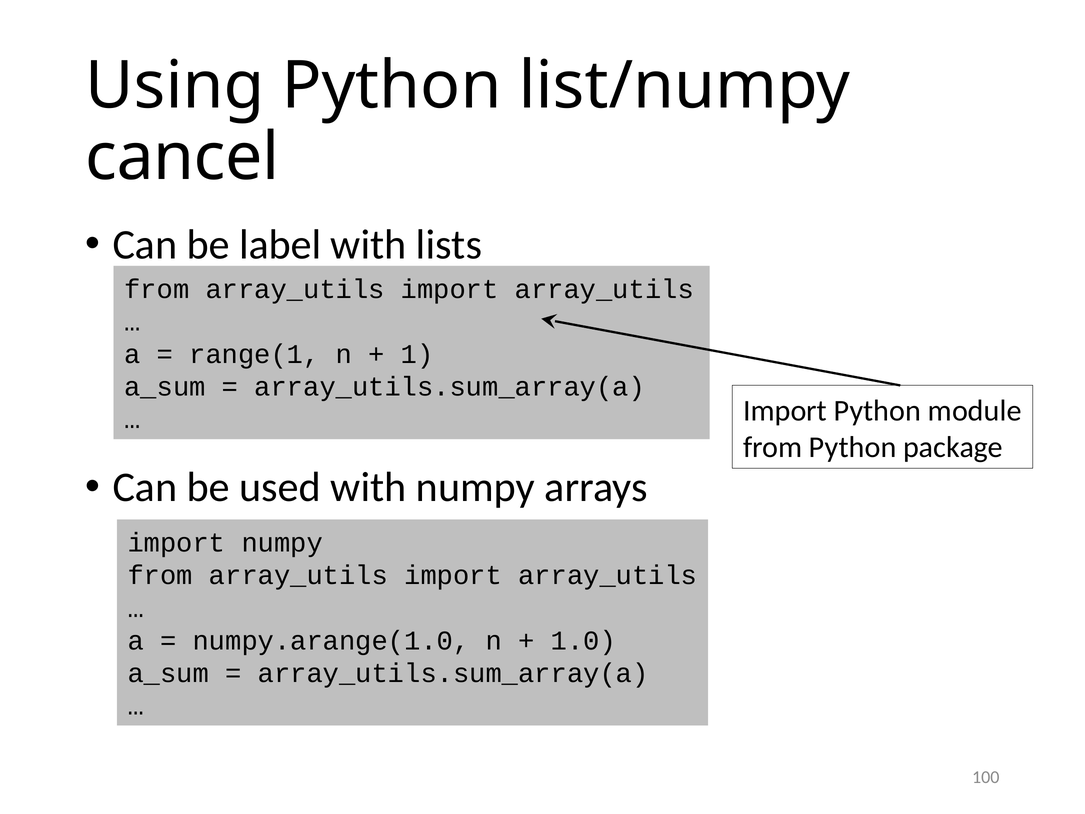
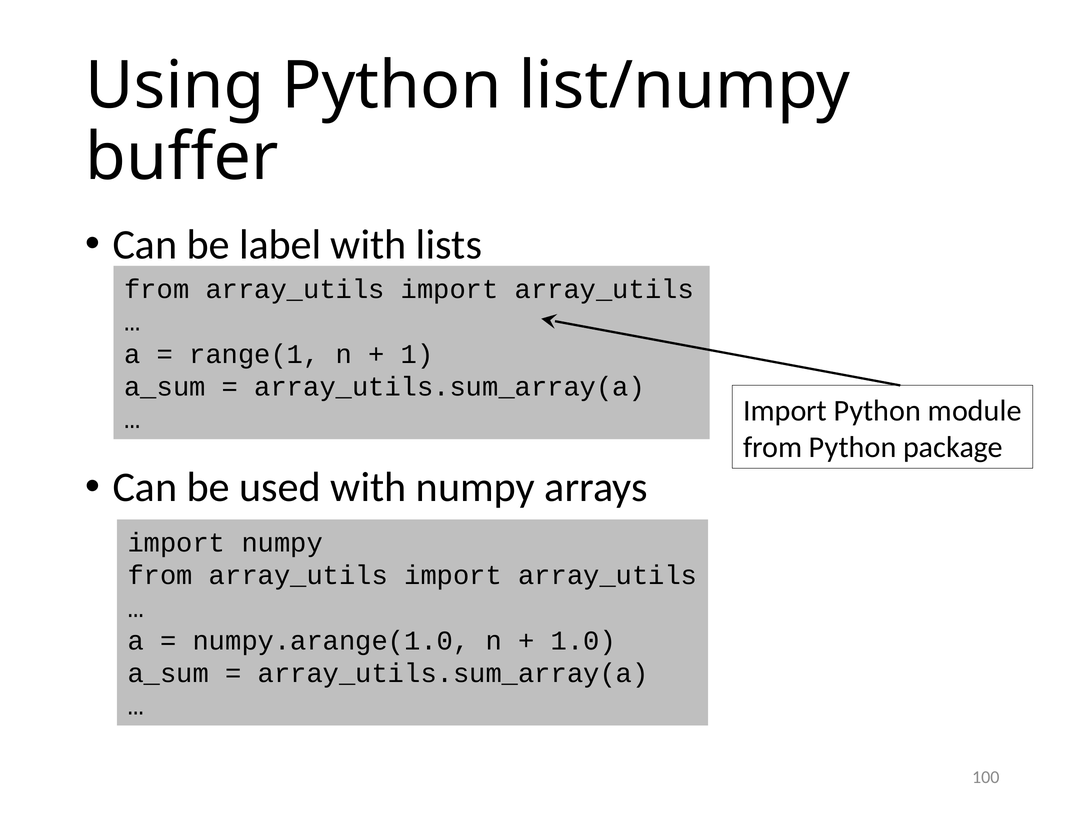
cancel: cancel -> buffer (182, 157)
